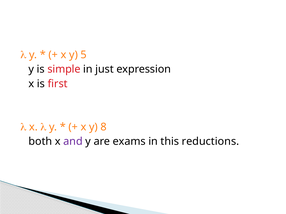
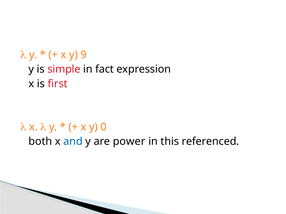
5: 5 -> 9 (84, 55)
just: just -> fact (105, 69)
8: 8 -> 0 (104, 127)
and colour: purple -> blue (73, 142)
exams: exams -> power (129, 142)
reductions: reductions -> referenced (210, 142)
